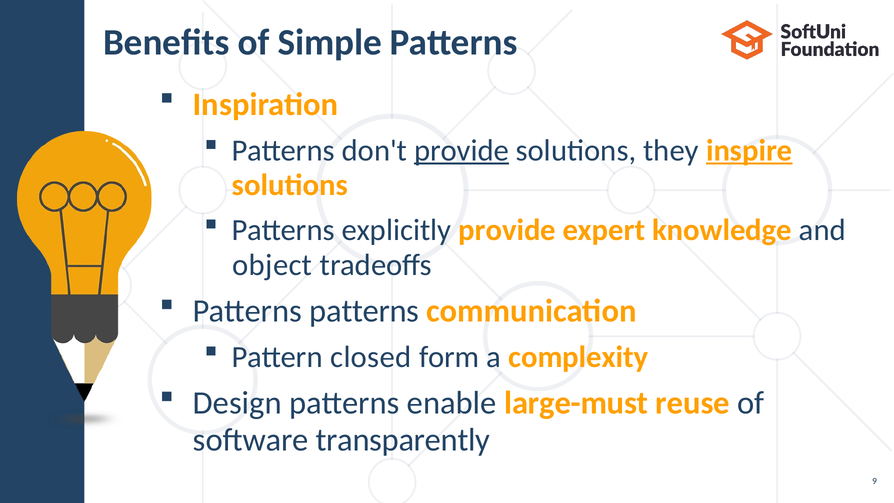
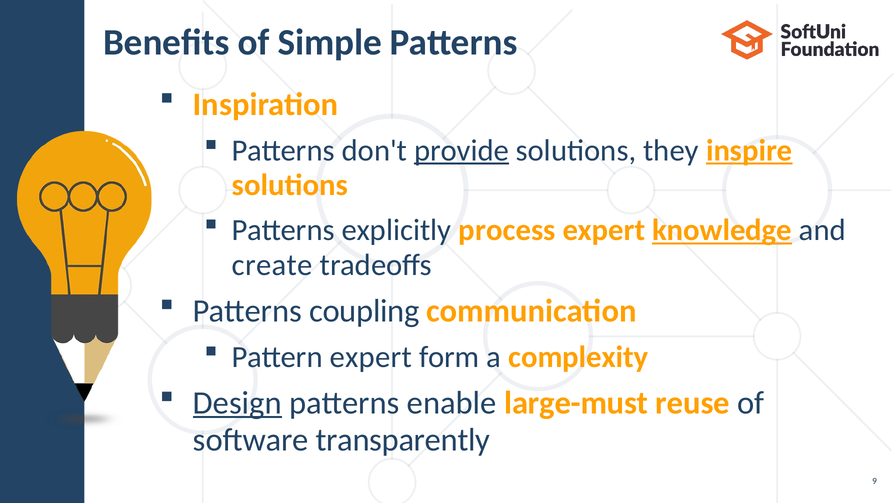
explicitly provide: provide -> process (507, 230)
knowledge underline: none -> present (722, 230)
object: object -> create (272, 265)
Patterns patterns: patterns -> coupling (364, 311)
Pattern closed: closed -> expert (371, 357)
Design underline: none -> present (237, 403)
